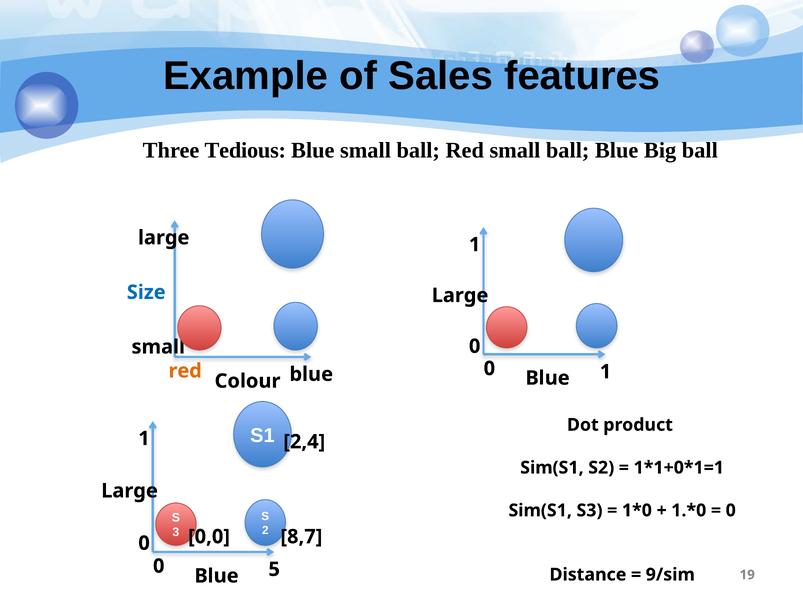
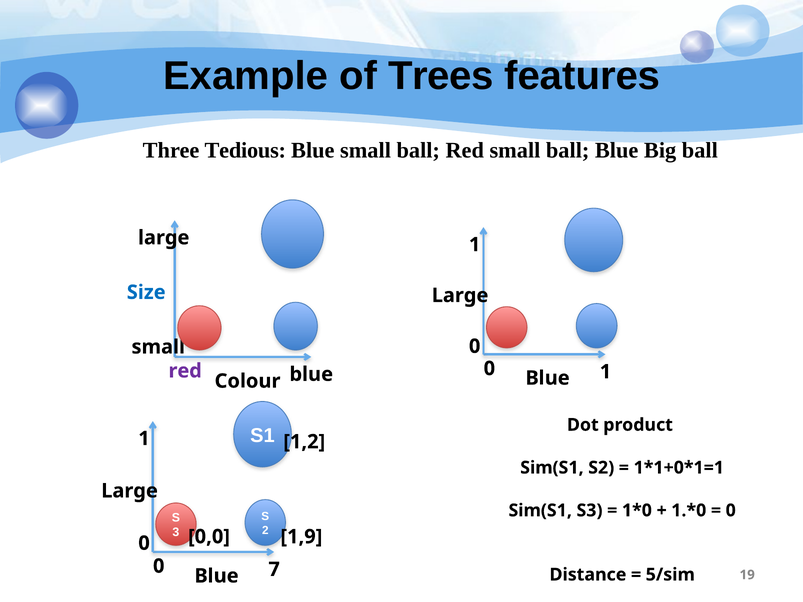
Sales: Sales -> Trees (441, 76)
red colour: orange -> purple (185, 371)
2,4: 2,4 -> 1,2 (304, 442)
8,7: 8,7 -> 1,9 (301, 537)
5: 5 -> 7 (274, 570)
9/sim: 9/sim -> 5/sim (670, 575)
